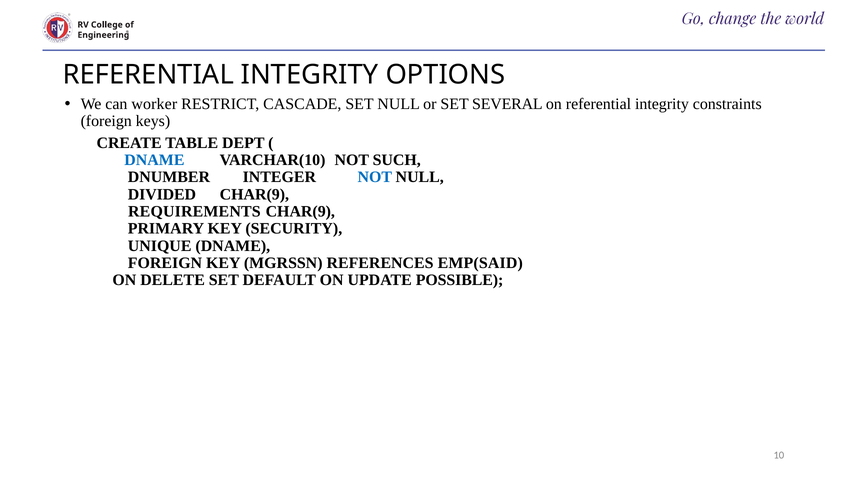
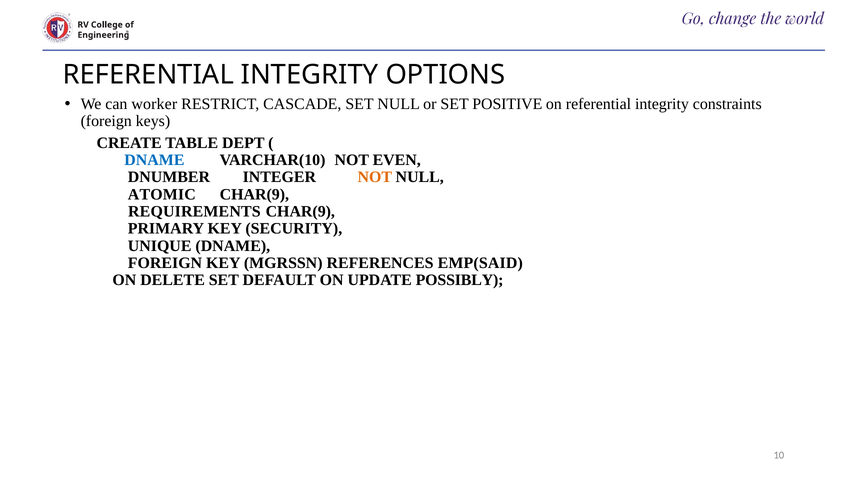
SEVERAL: SEVERAL -> POSITIVE (507, 104)
SUCH: SUCH -> EVEN (397, 160)
NOT colour: blue -> orange (375, 177)
DIVIDED: DIVIDED -> ATOMIC (162, 195)
POSSIBLE: POSSIBLE -> POSSIBLY (460, 281)
